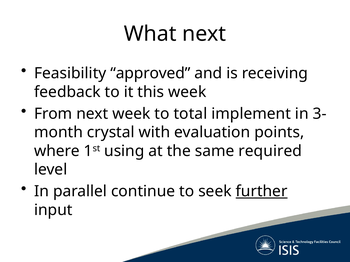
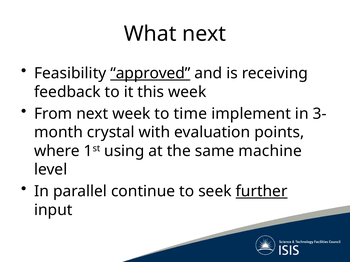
approved underline: none -> present (150, 73)
total: total -> time (190, 114)
required: required -> machine (270, 151)
